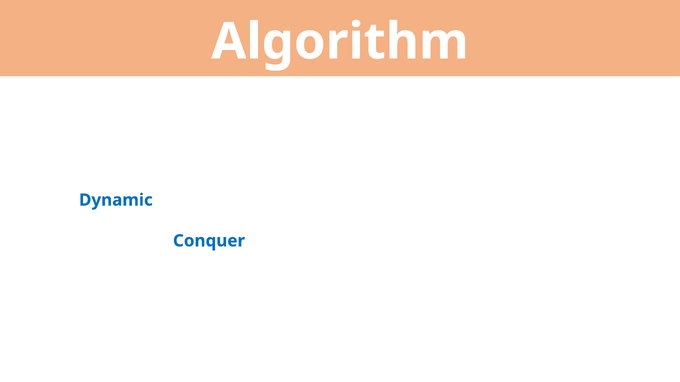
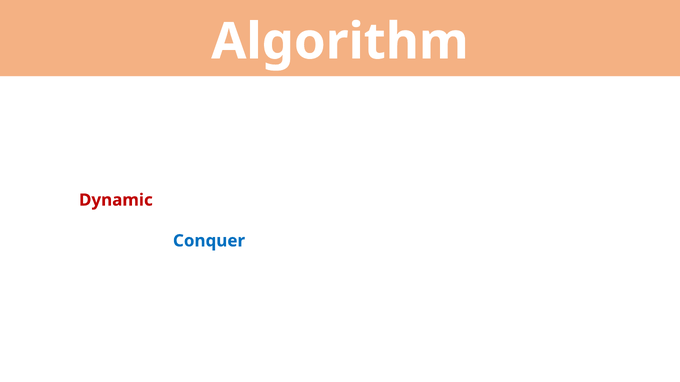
Dynamic colour: blue -> red (116, 200)
